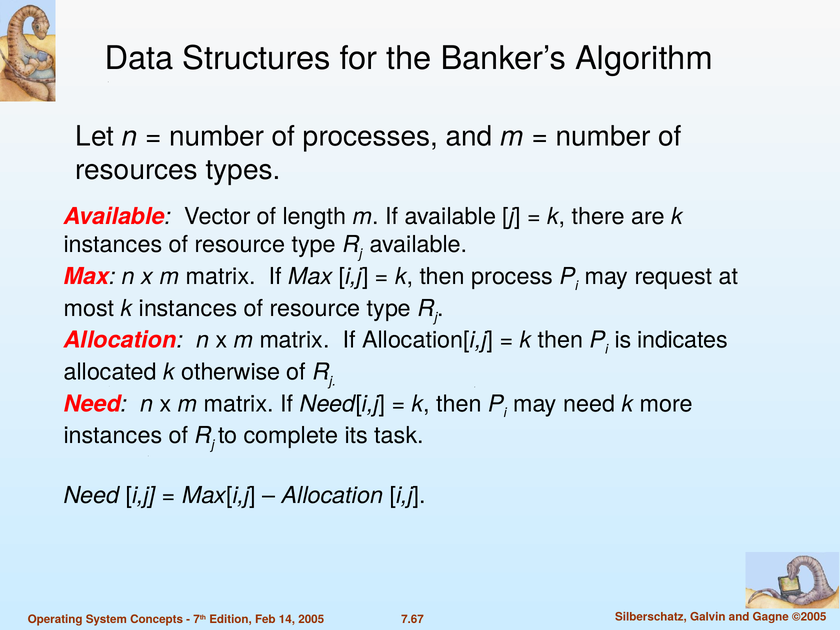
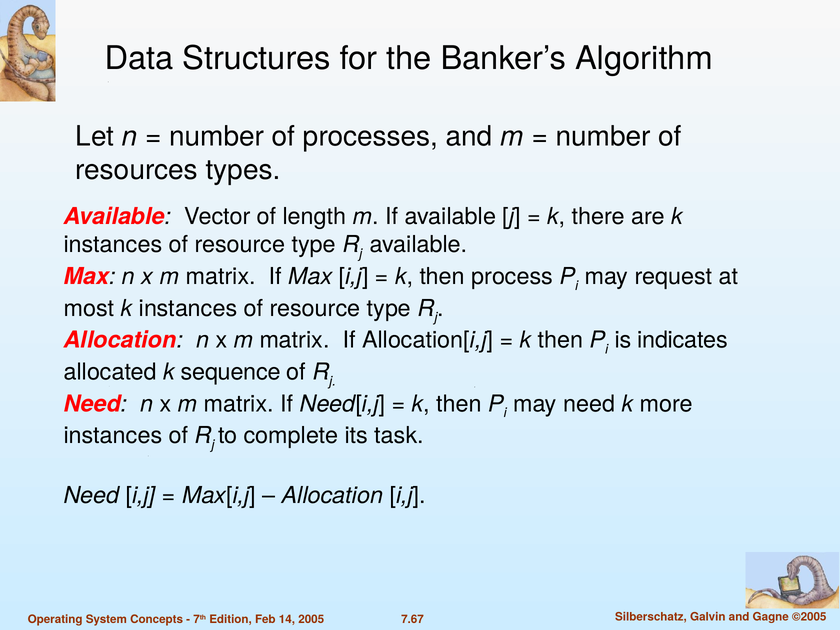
otherwise: otherwise -> sequence (231, 372)
